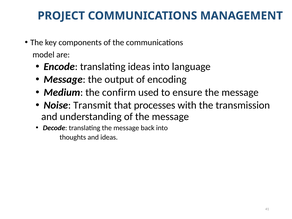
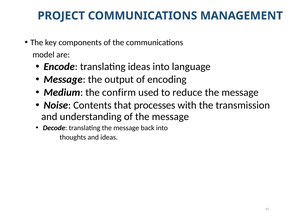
ensure: ensure -> reduce (187, 92)
Transmit: Transmit -> Contents (92, 105)
